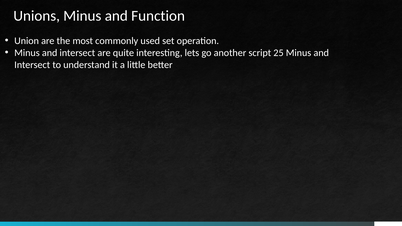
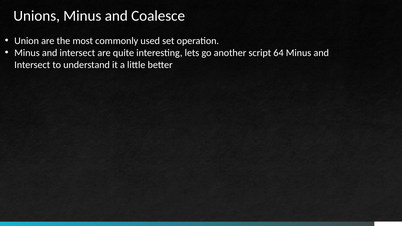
Function: Function -> Coalesce (158, 16)
25: 25 -> 64 (278, 53)
